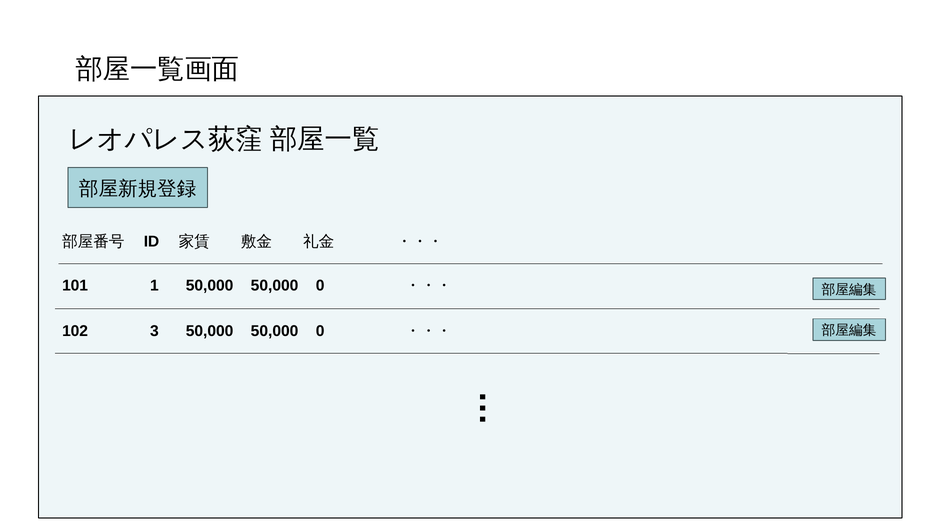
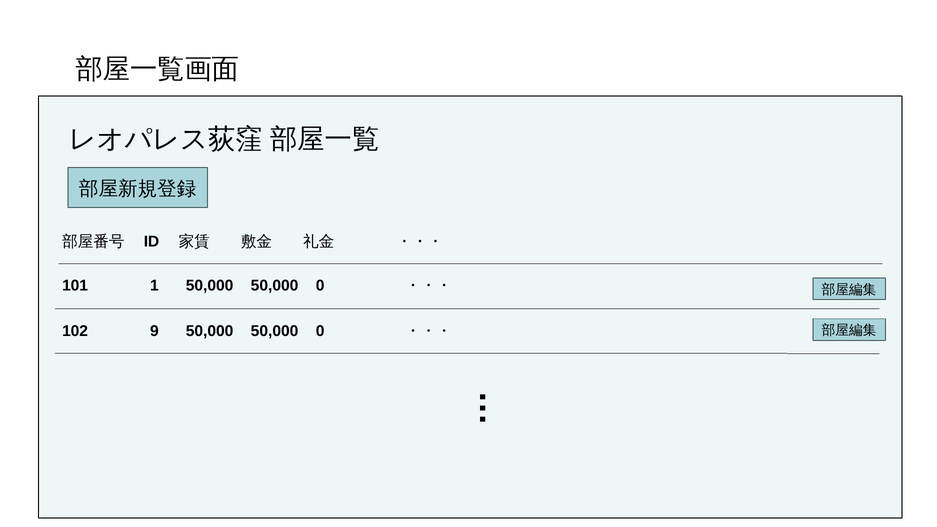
3: 3 -> 9 (154, 331)
